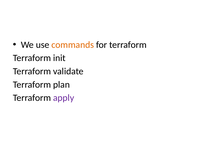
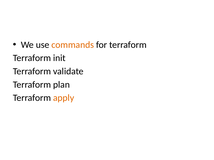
apply colour: purple -> orange (64, 98)
